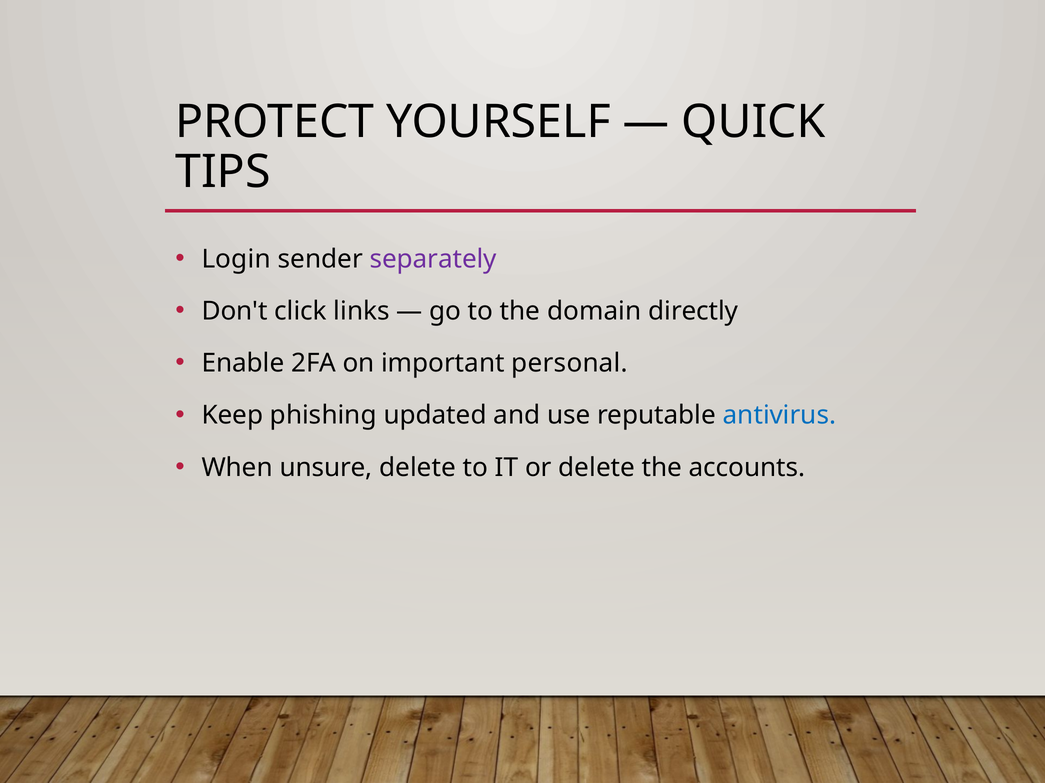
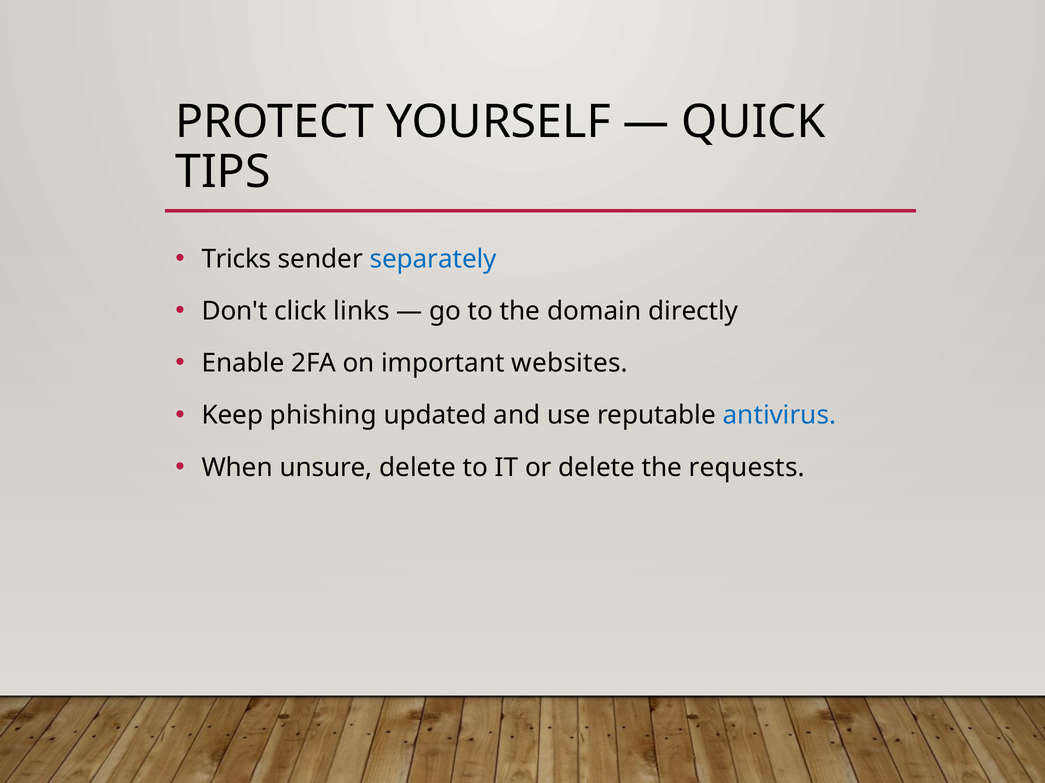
Login: Login -> Tricks (236, 259)
separately colour: purple -> blue (433, 259)
personal: personal -> websites (570, 364)
accounts: accounts -> requests (747, 468)
